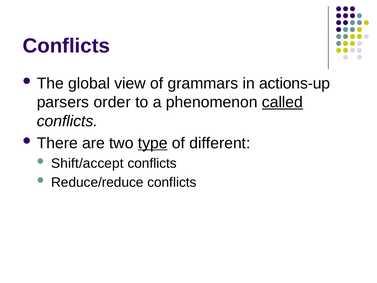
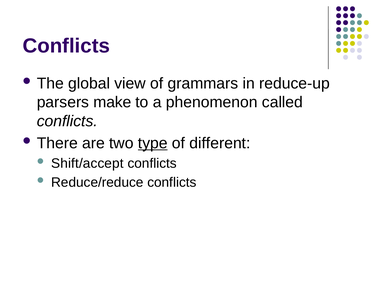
actions-up: actions-up -> reduce-up (295, 83)
order: order -> make (112, 102)
called underline: present -> none (282, 102)
